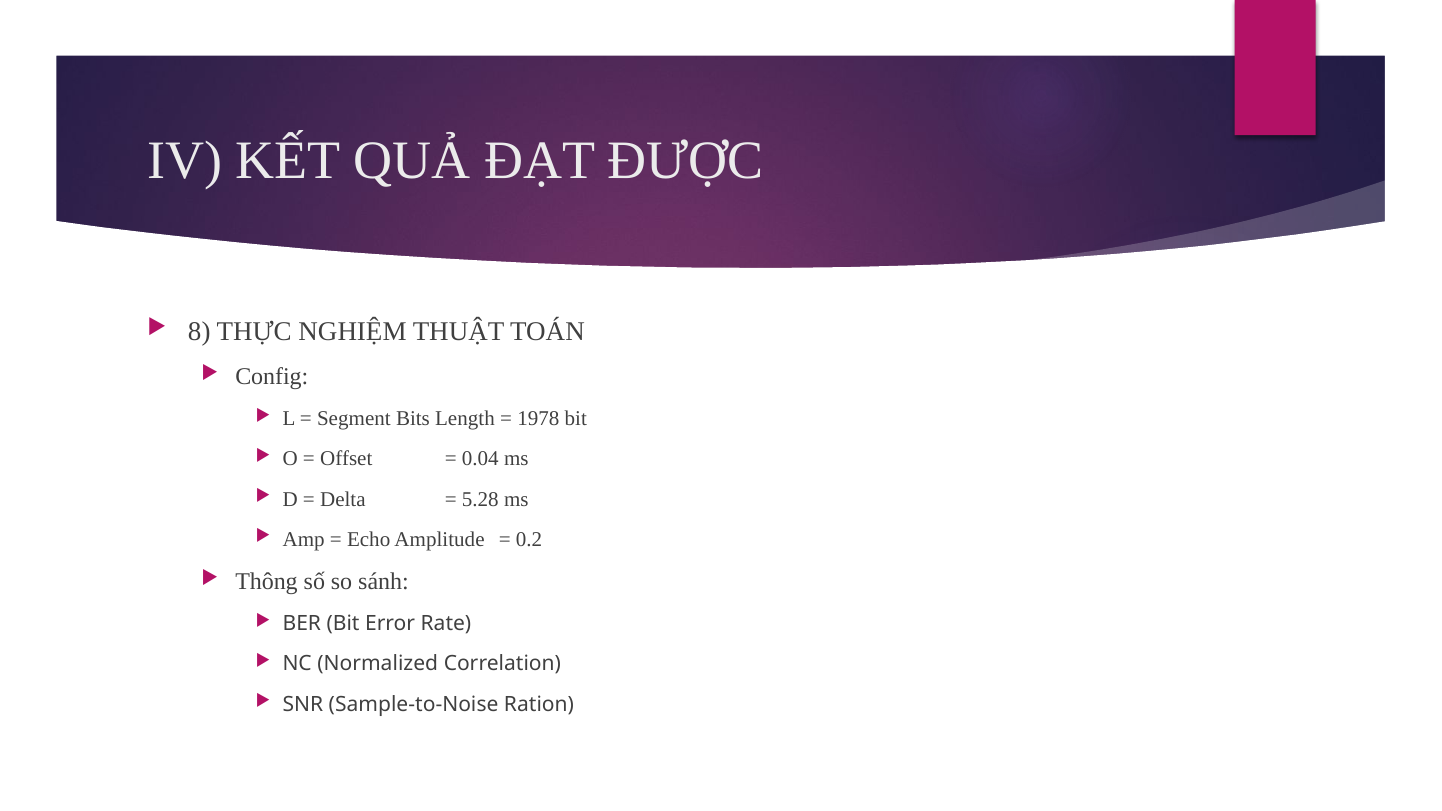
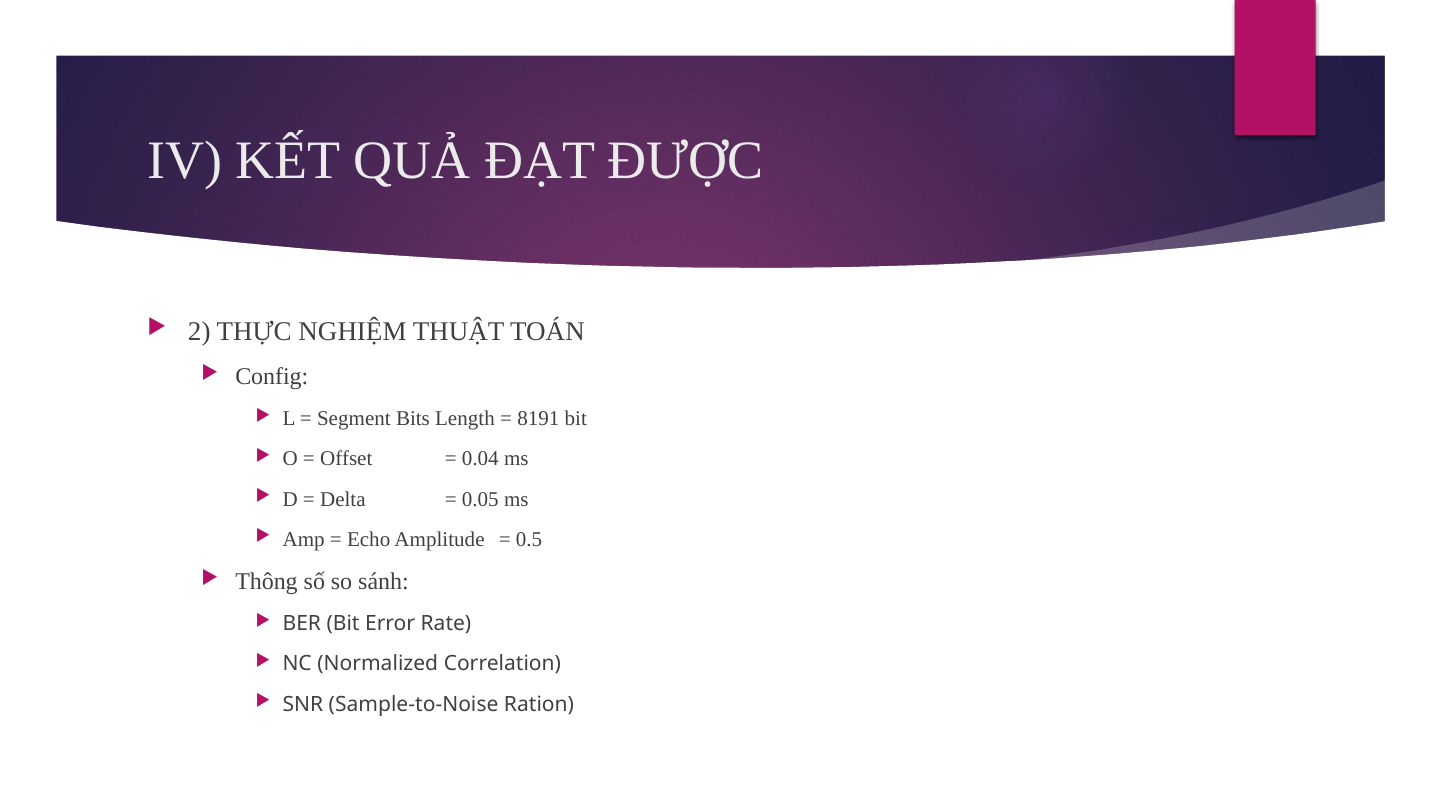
8: 8 -> 2 (199, 331)
1978: 1978 -> 8191 (538, 419)
5.28: 5.28 -> 0.05 (480, 499)
0.2: 0.2 -> 0.5 (529, 540)
